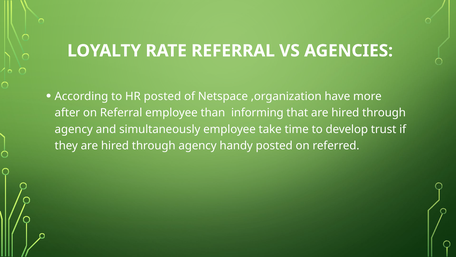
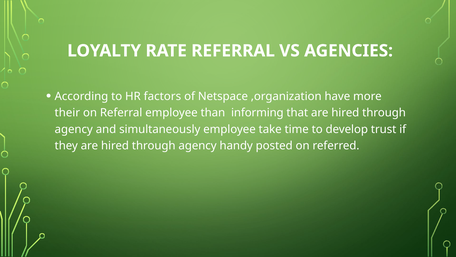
HR posted: posted -> factors (162, 96)
after: after -> their (67, 113)
